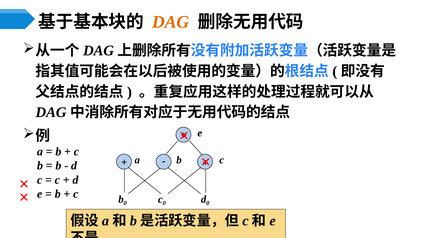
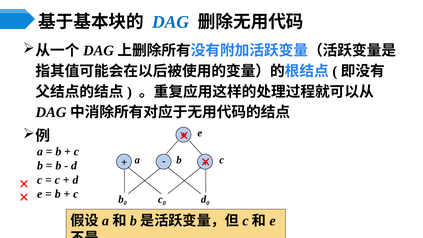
DAG colour: orange -> blue (171, 22)
